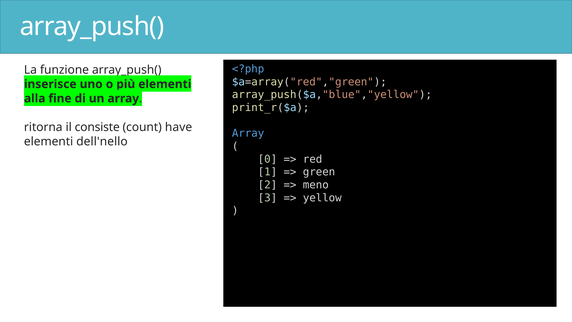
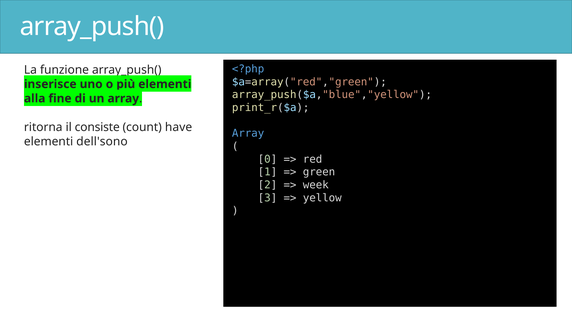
dell'nello: dell'nello -> dell'sono (102, 141)
meno: meno -> week (316, 185)
